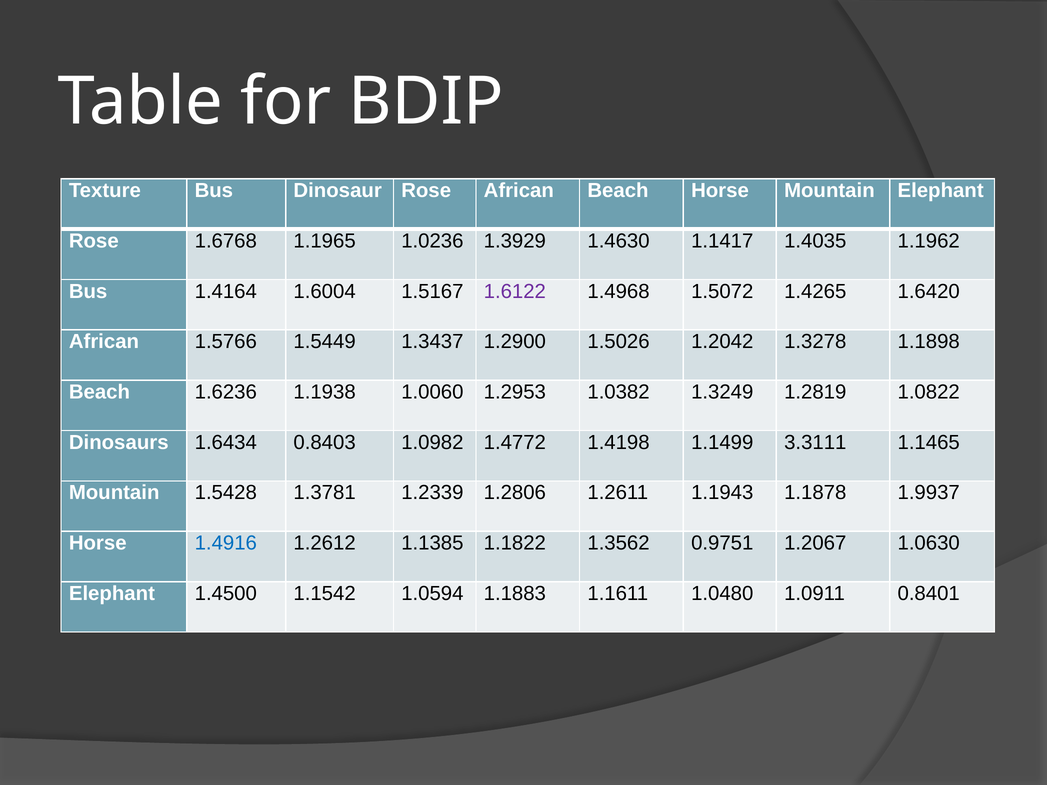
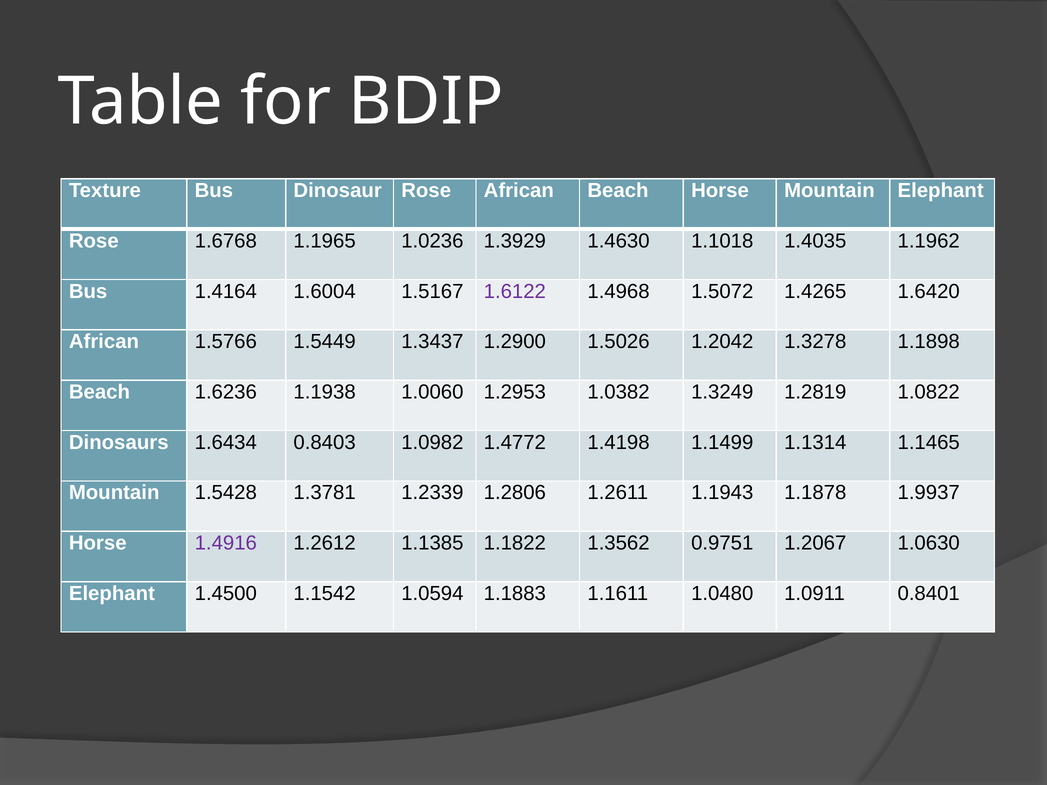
1.1417: 1.1417 -> 1.1018 (722, 241)
3.3111: 3.3111 -> 1.1314 (815, 443)
1.4916 colour: blue -> purple (226, 543)
